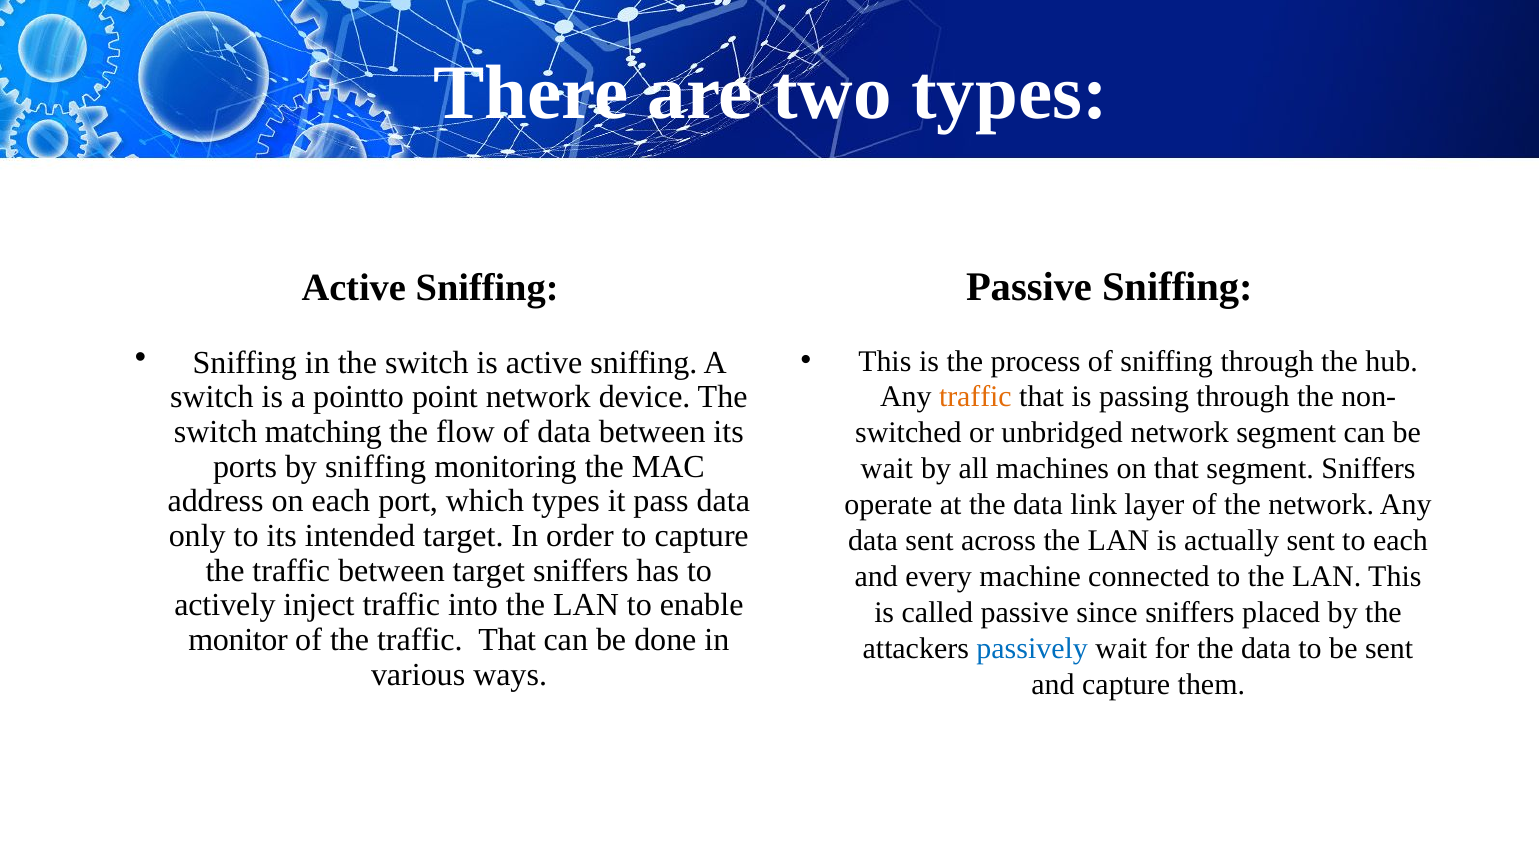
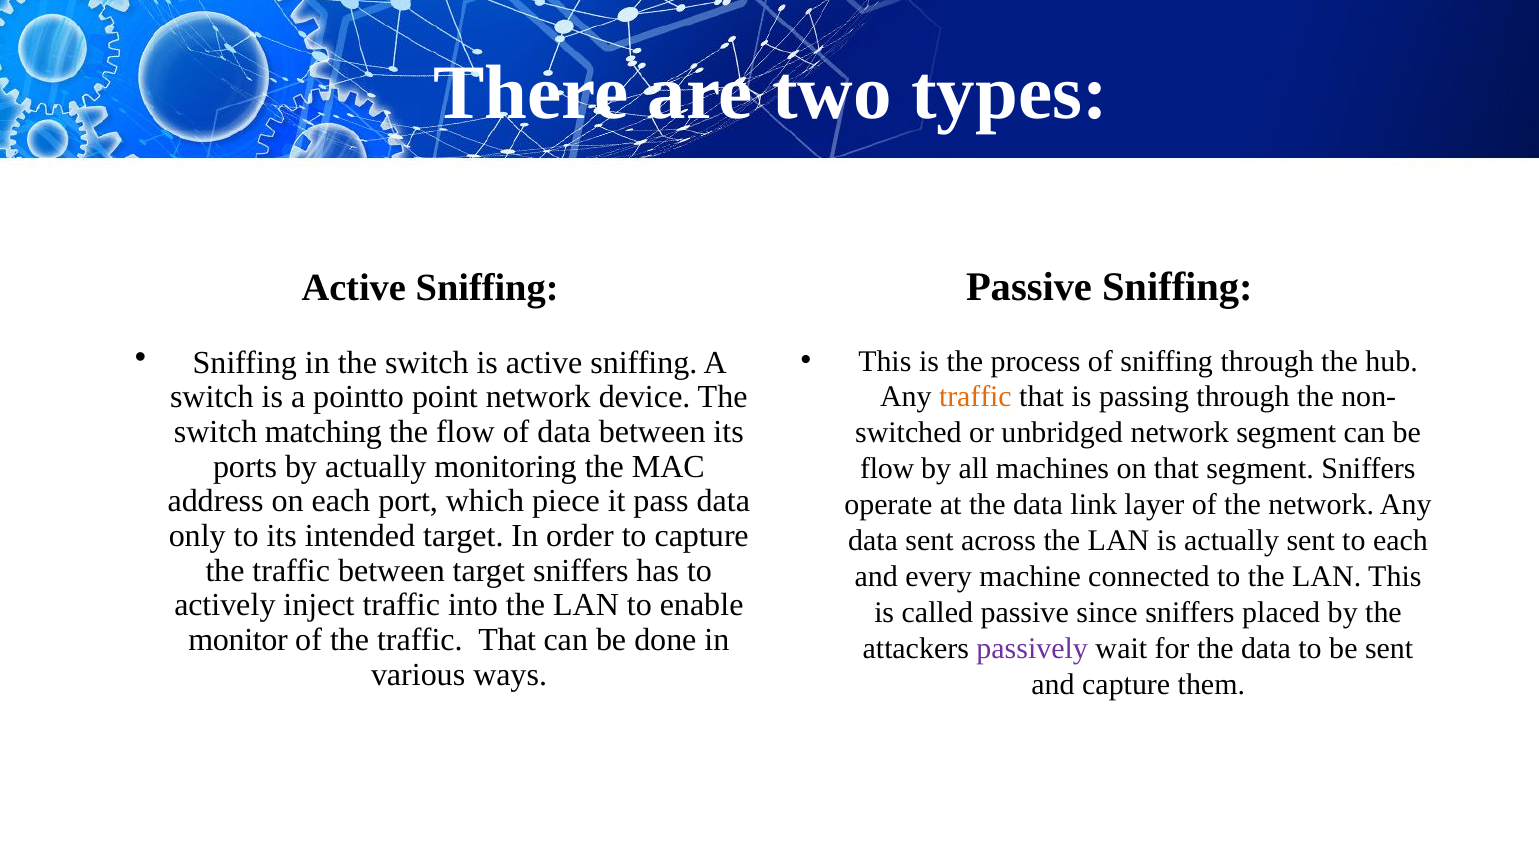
by sniffing: sniffing -> actually (376, 466)
wait: wait -> flow (887, 469)
which types: types -> piece (566, 501)
passively colour: blue -> purple (1032, 649)
